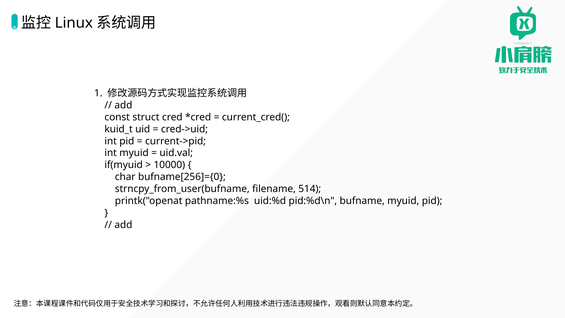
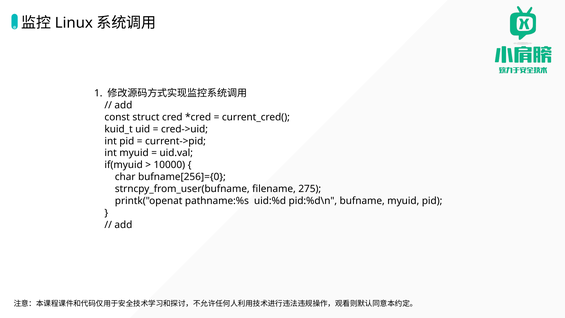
514: 514 -> 275 (310, 189)
